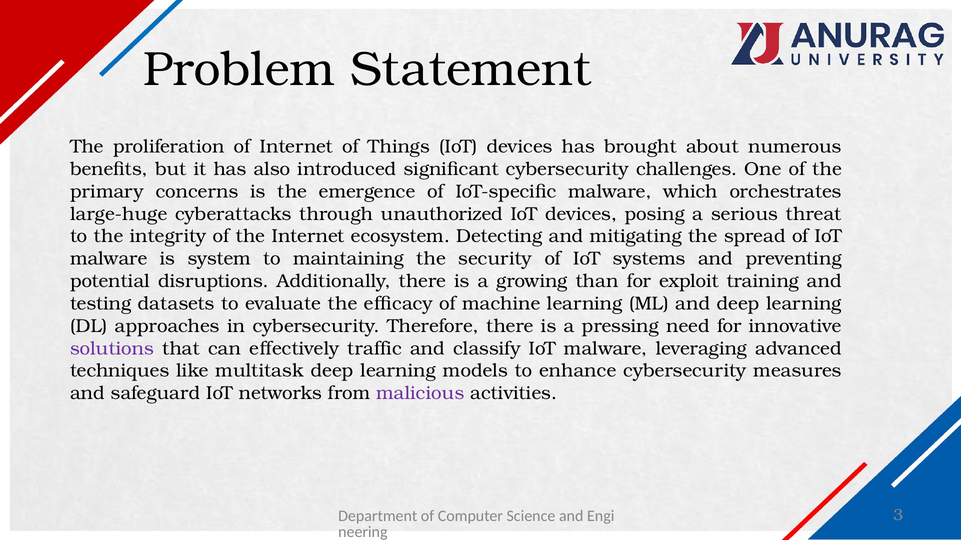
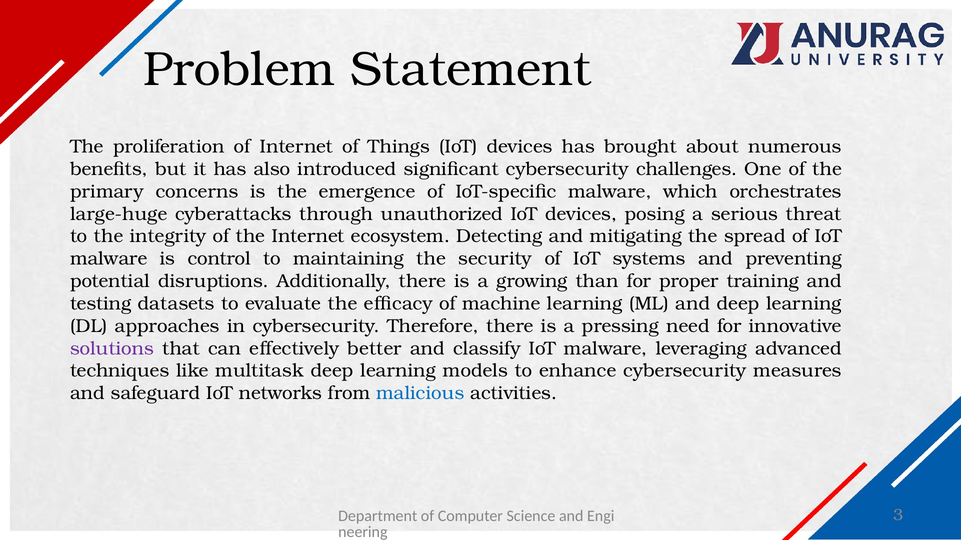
system: system -> control (219, 259)
exploit: exploit -> proper (689, 281)
traffic: traffic -> better (375, 349)
malicious colour: purple -> blue (420, 394)
